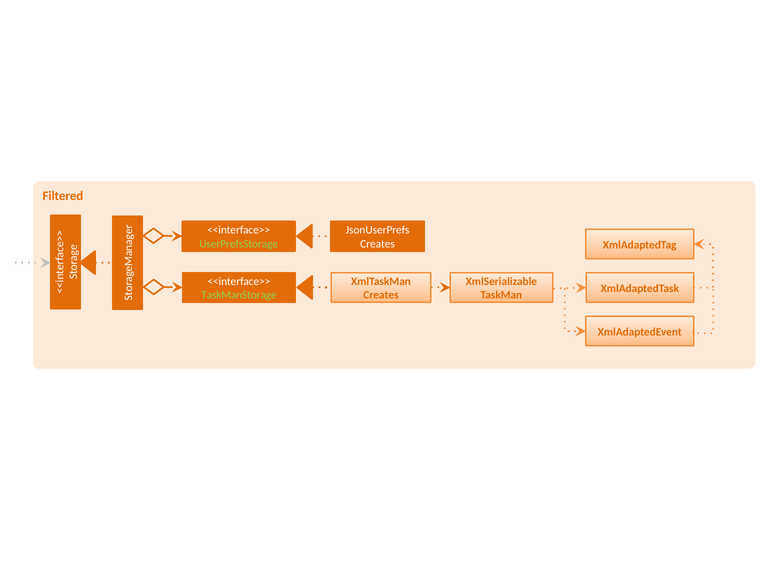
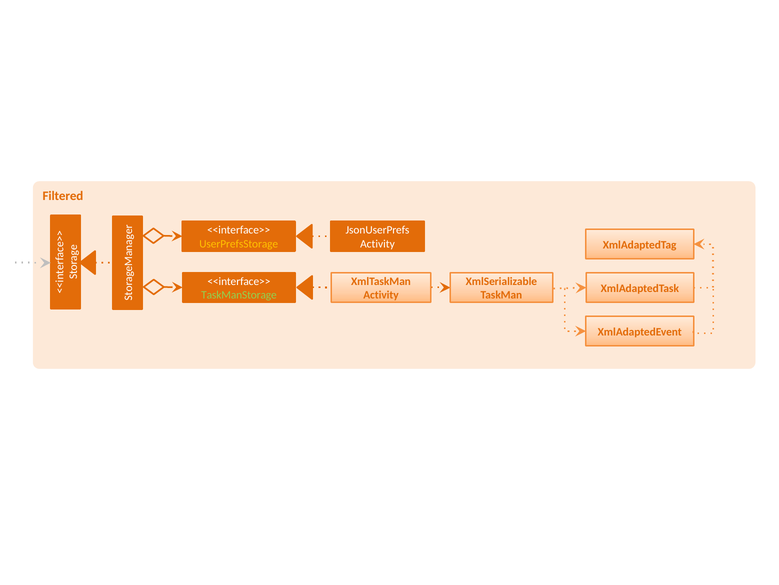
UserPrefsStorage colour: light green -> yellow (239, 244)
Creates: Creates -> Activity (377, 244)
Creates: Creates -> Activity (381, 295)
